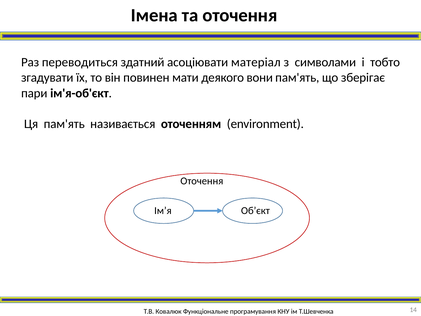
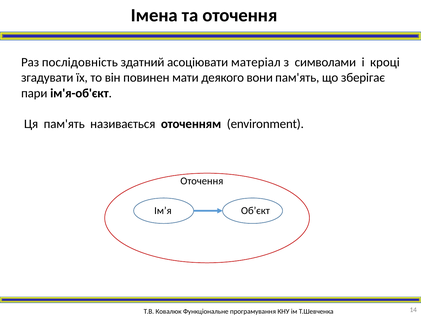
переводиться: переводиться -> послідовність (80, 62)
тобто: тобто -> кроці (385, 62)
